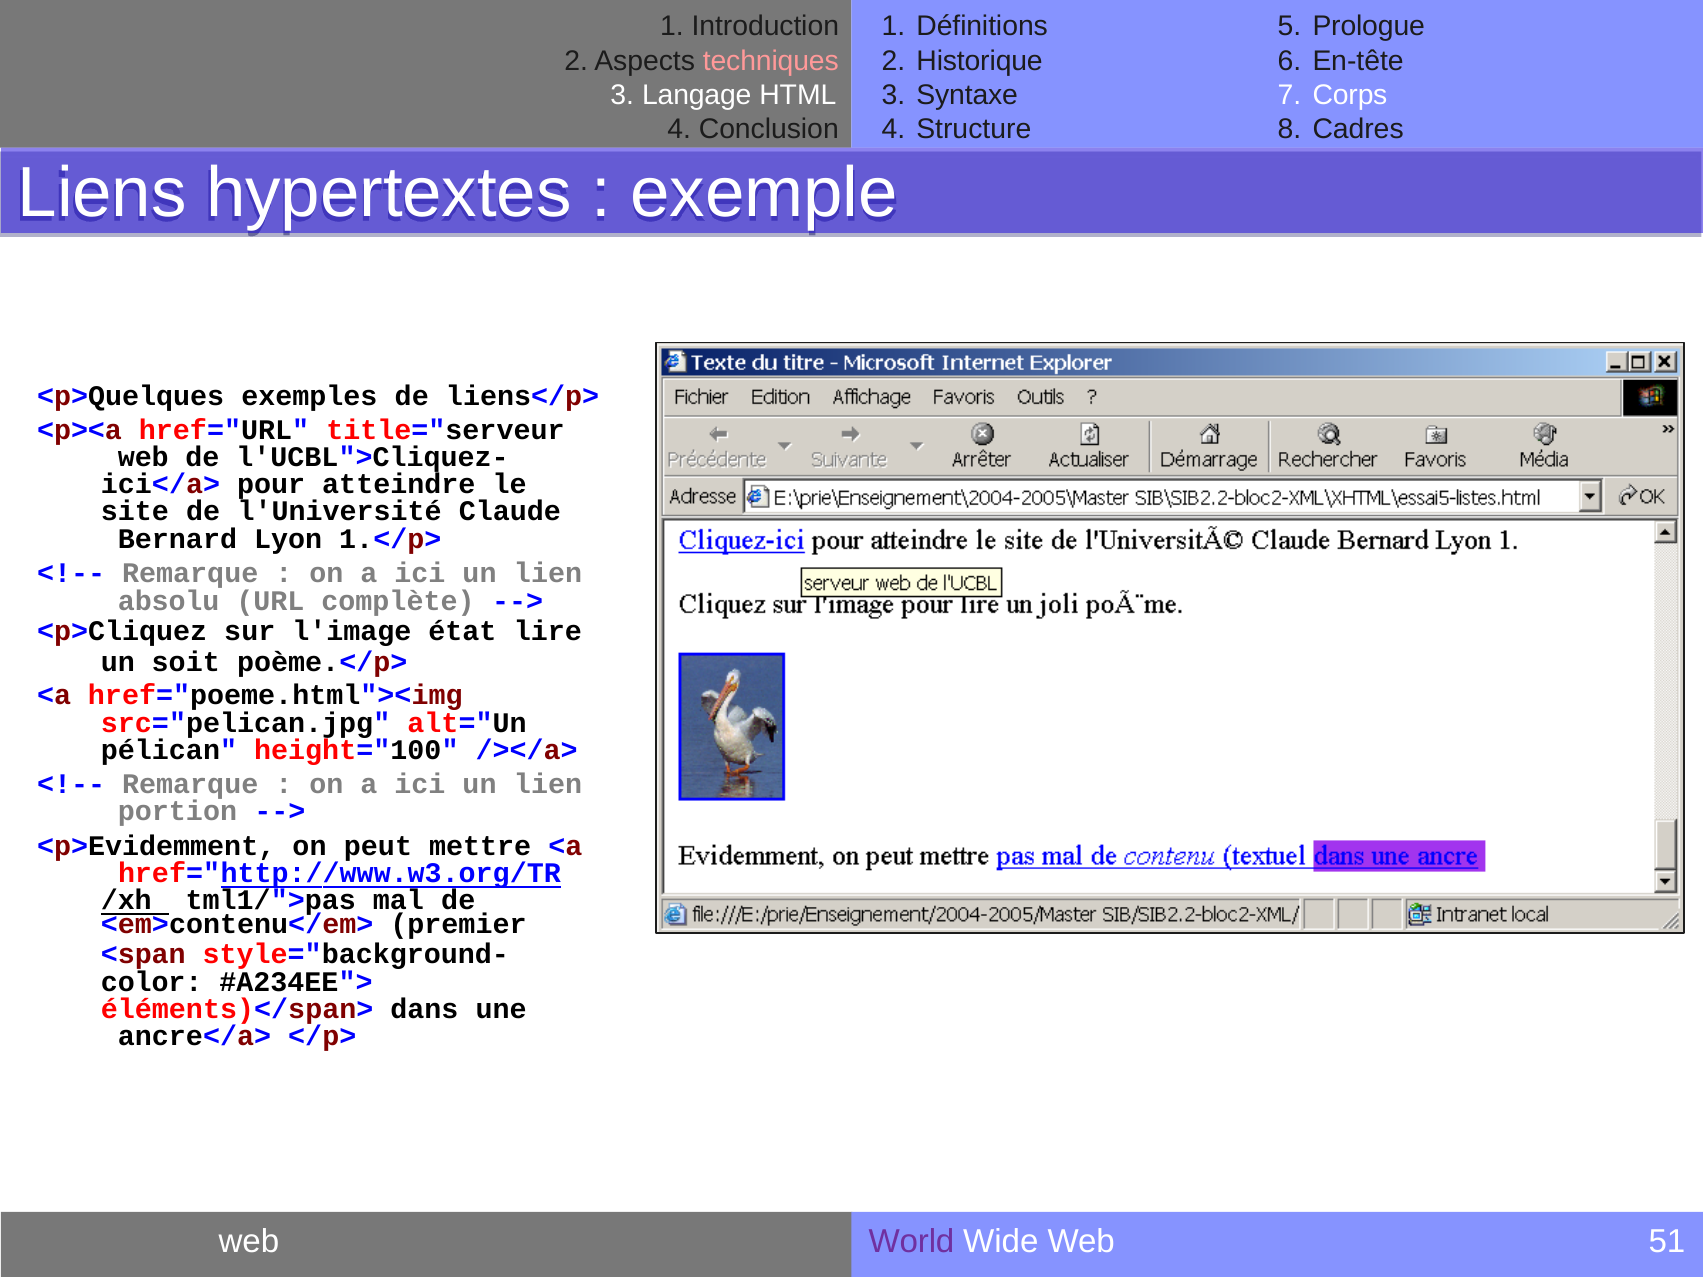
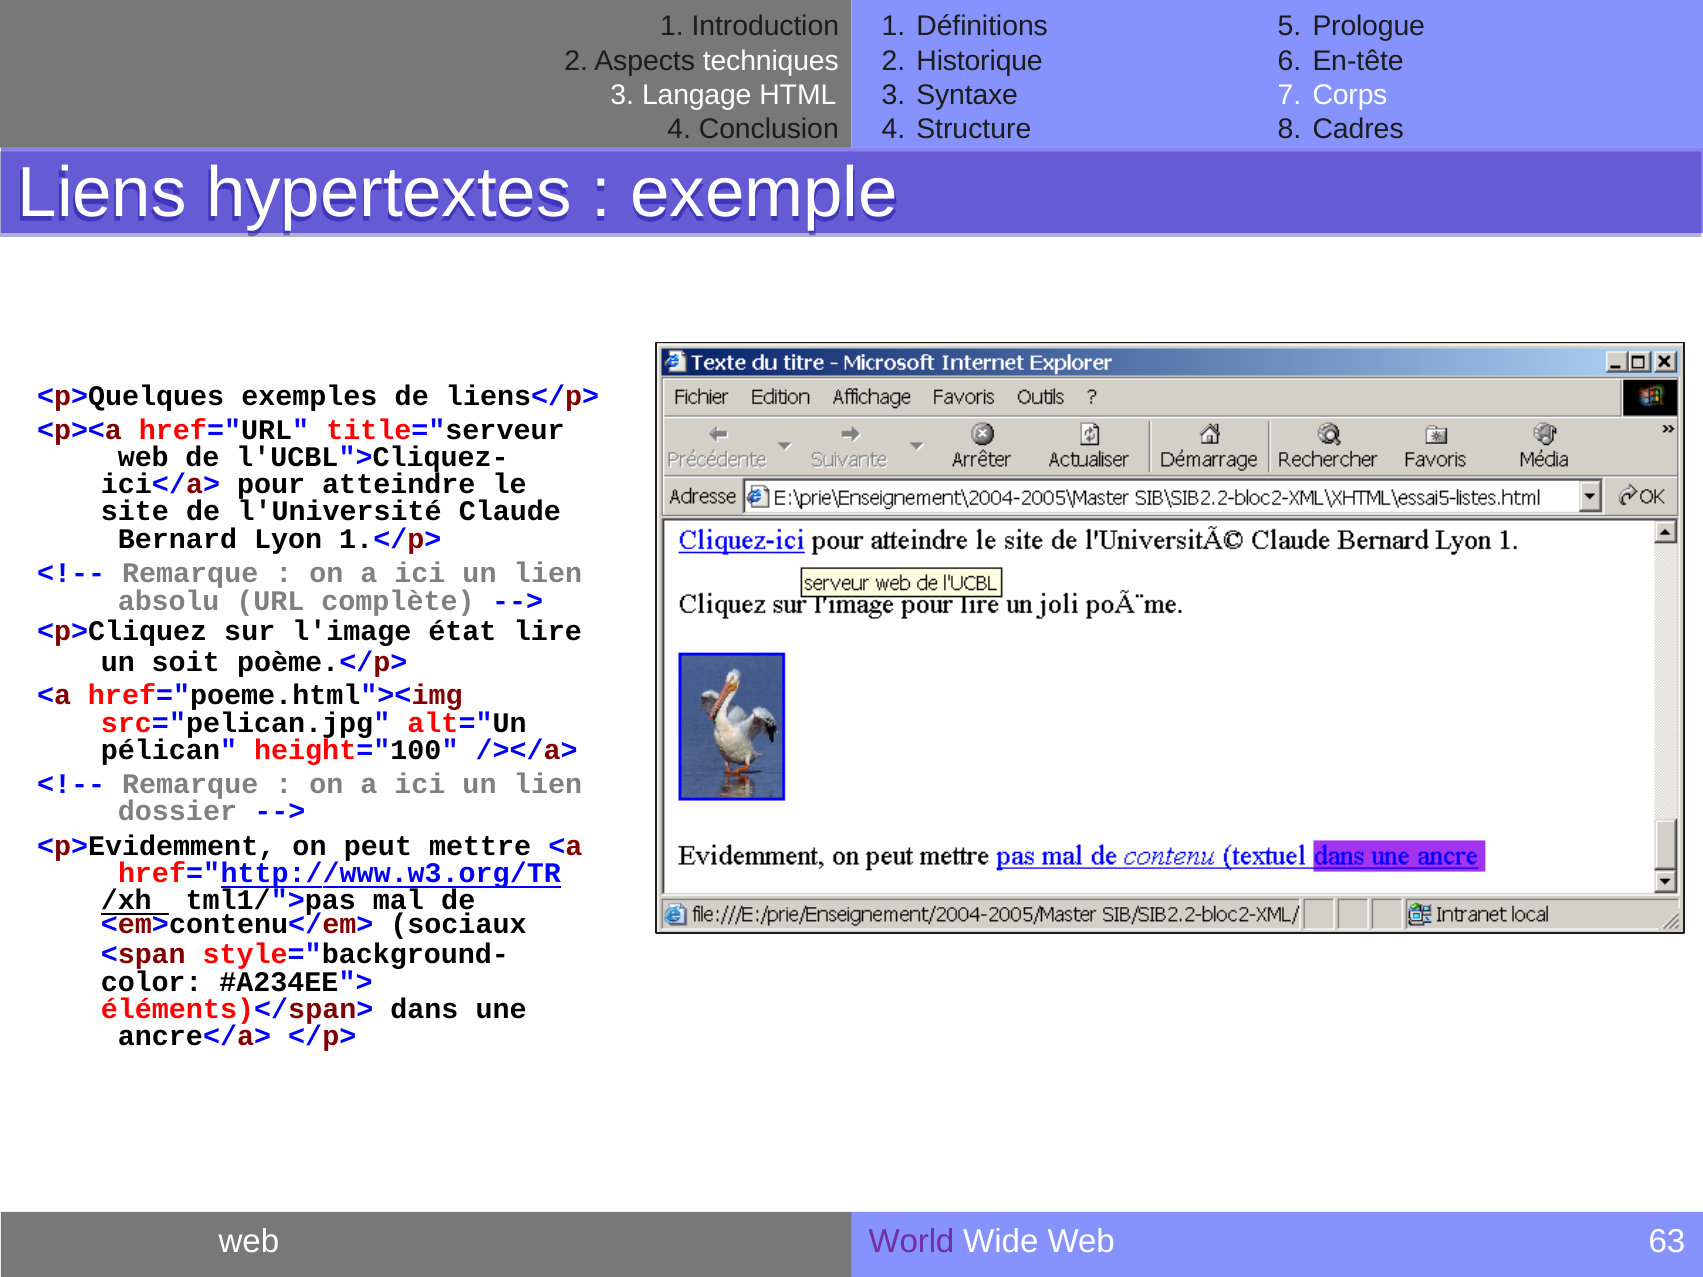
techniques colour: pink -> white (771, 61)
portion: portion -> dossier (177, 812)
premier: premier -> sociaux (458, 924)
51: 51 -> 63 (1667, 1242)
